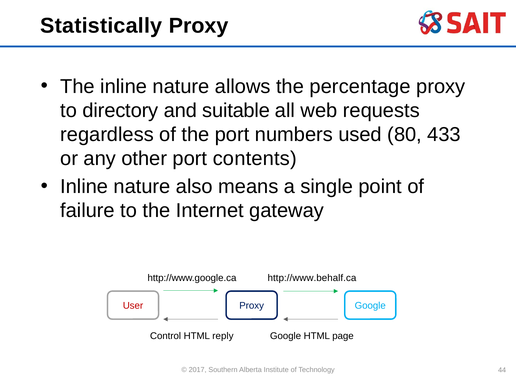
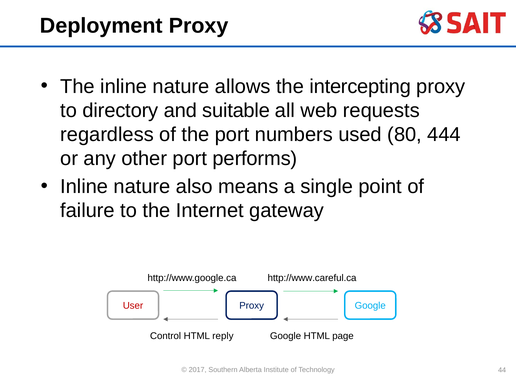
Statistically: Statistically -> Deployment (101, 26)
percentage: percentage -> intercepting (360, 86)
433: 433 -> 444 (444, 134)
contents: contents -> performs (255, 158)
http://www.behalf.ca: http://www.behalf.ca -> http://www.careful.ca (312, 278)
